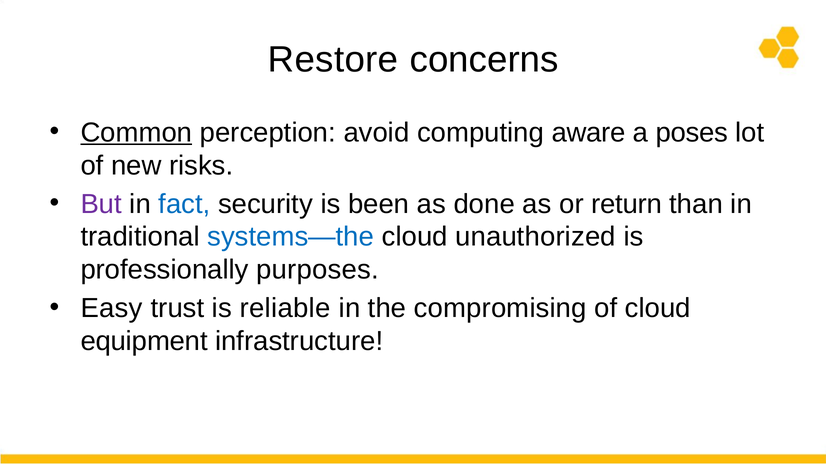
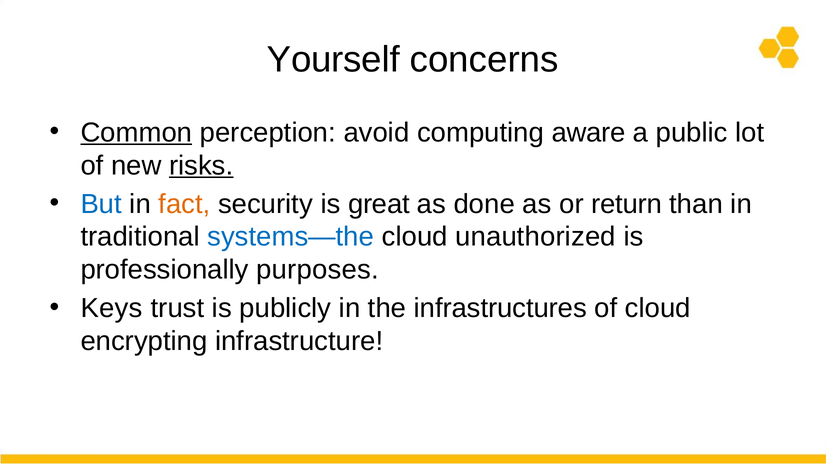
Restore: Restore -> Yourself (333, 60)
poses: poses -> public (692, 133)
risks underline: none -> present (201, 166)
But colour: purple -> blue (101, 204)
fact colour: blue -> orange (184, 204)
been: been -> great (379, 204)
Easy: Easy -> Keys (112, 309)
reliable: reliable -> publicly (285, 309)
compromising: compromising -> infrastructures (500, 309)
equipment: equipment -> encrypting (144, 342)
